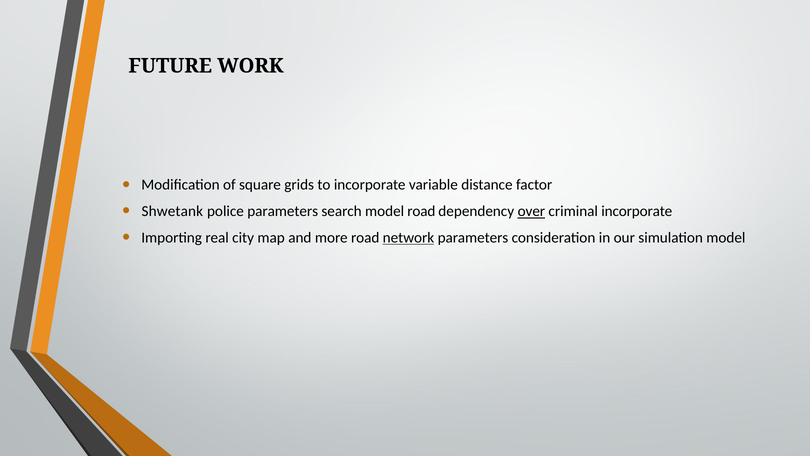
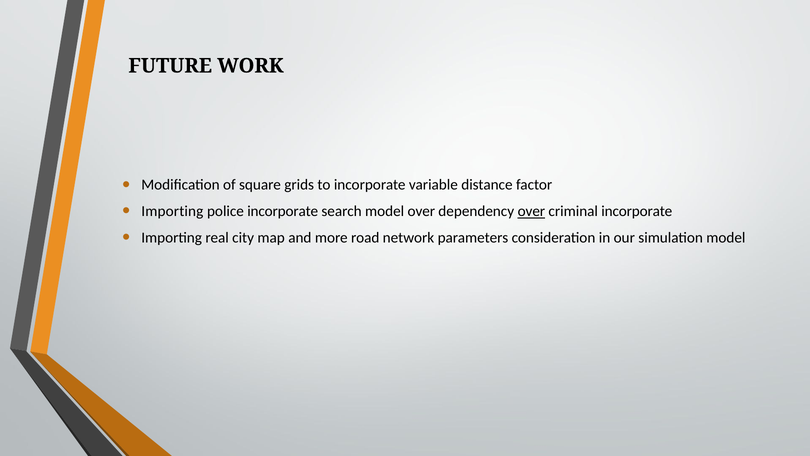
Shwetank: Shwetank -> Importing (172, 211)
police parameters: parameters -> incorporate (283, 211)
model road: road -> over (421, 211)
network underline: present -> none (408, 237)
